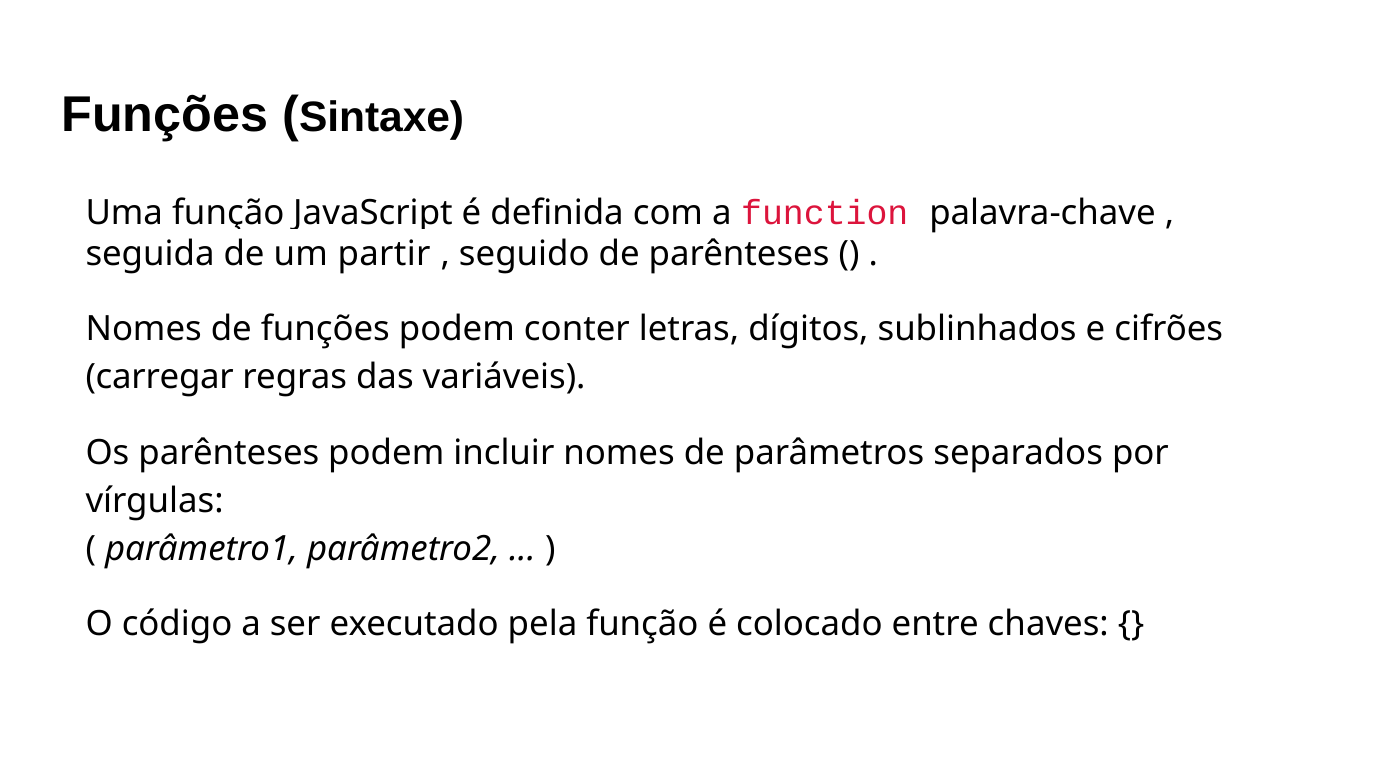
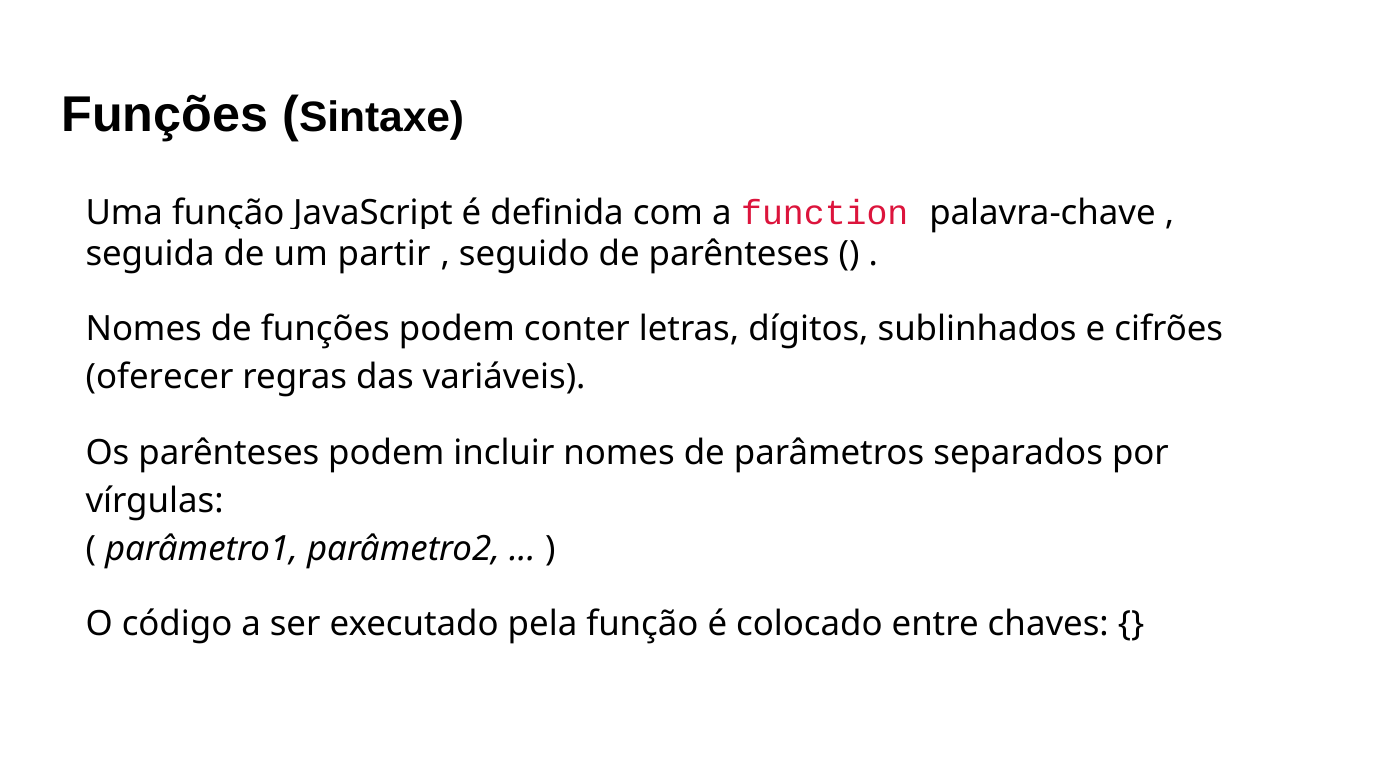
carregar: carregar -> oferecer (160, 378)
